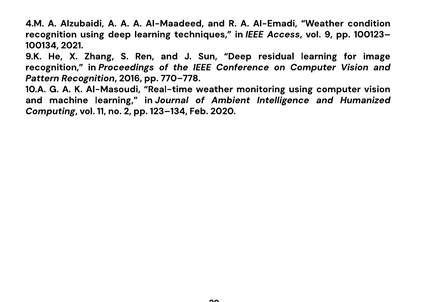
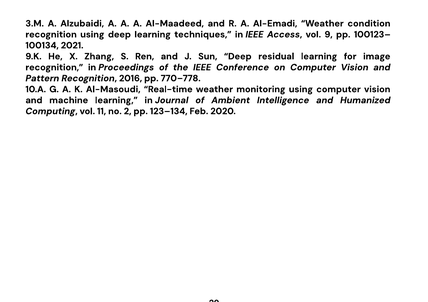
4.M: 4.M -> 3.M (35, 23)
